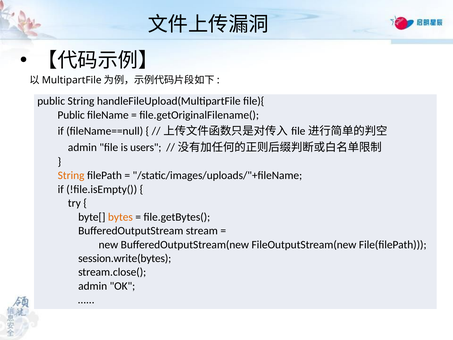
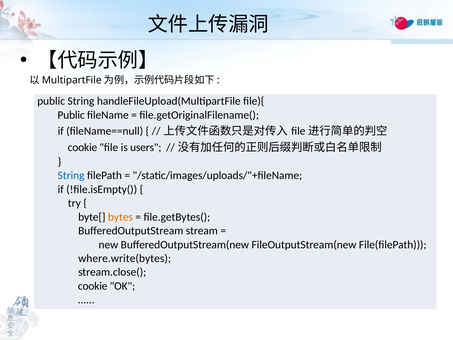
admin: admin -> cookie (82, 147)
String colour: orange -> blue (71, 175)
session.write(bytes: session.write(bytes -> where.write(bytes (125, 258)
admin: admin -> cookie (93, 286)
